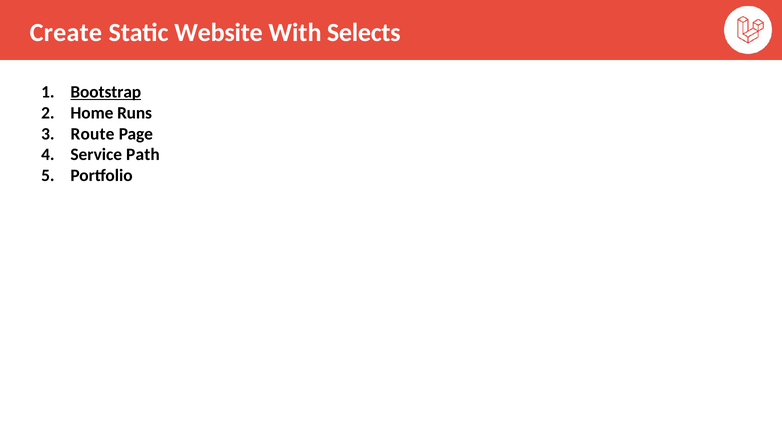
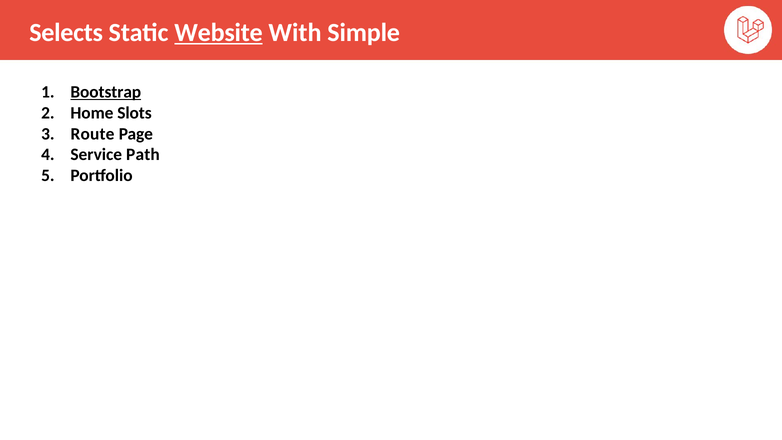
Create: Create -> Selects (66, 33)
Website underline: none -> present (219, 33)
Selects: Selects -> Simple (364, 33)
Runs: Runs -> Slots (135, 113)
